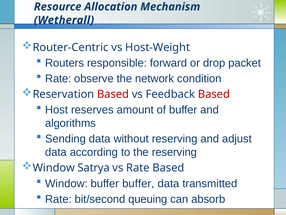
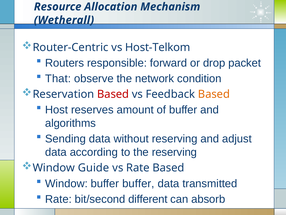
Host-Weight: Host-Weight -> Host-Telkom (158, 47)
Rate: Rate -> That (58, 78)
Based colour: red -> orange (214, 94)
Satrya: Satrya -> Guide (94, 168)
queuing: queuing -> different (148, 199)
